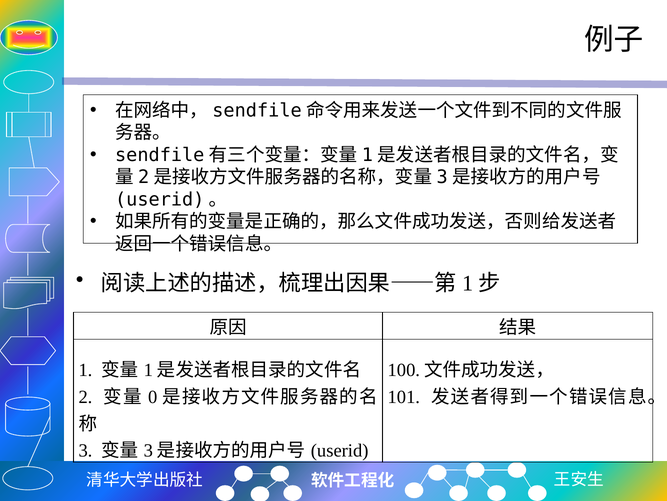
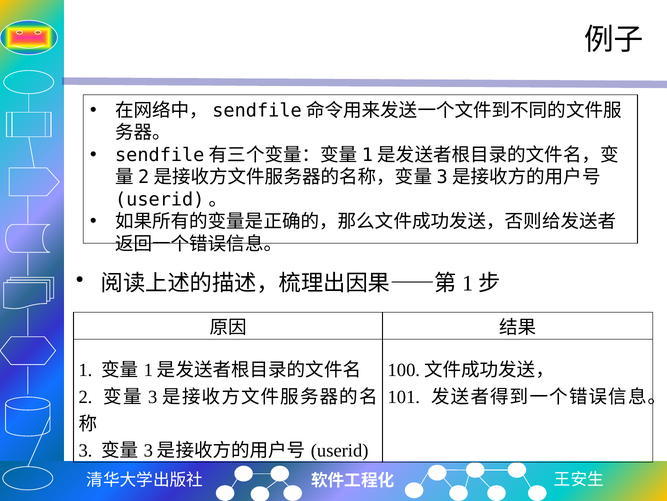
0: 0 -> 3 (153, 396)
